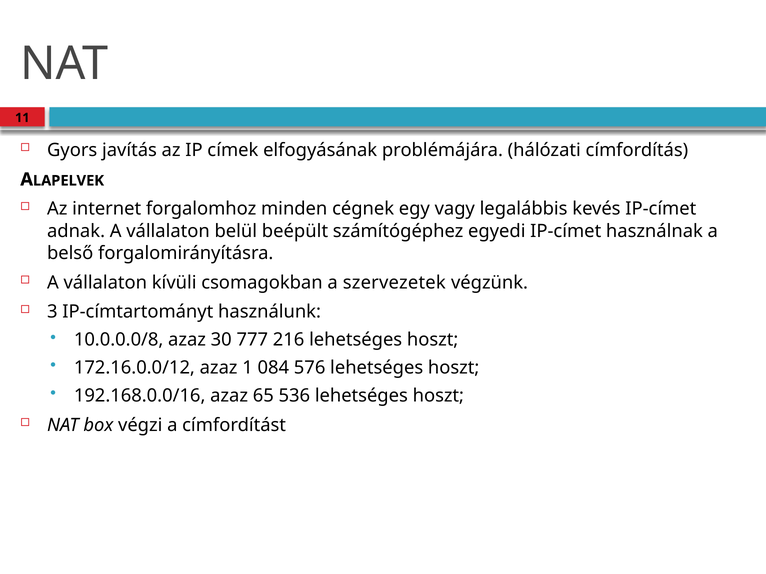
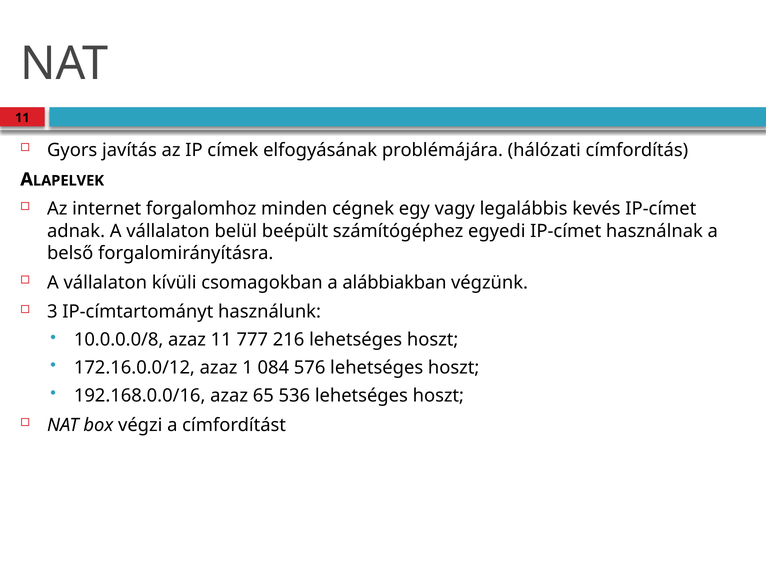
szervezetek: szervezetek -> alábbiakban (394, 283)
azaz 30: 30 -> 11 (221, 340)
